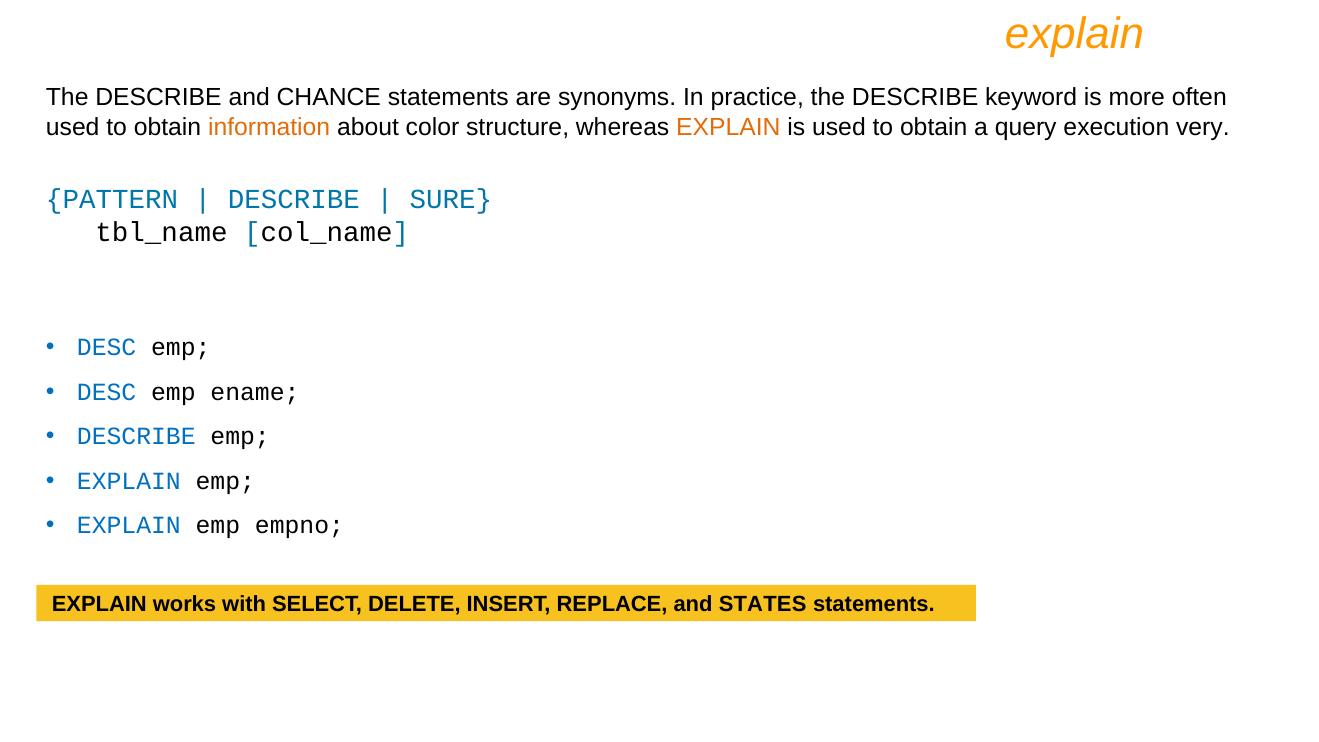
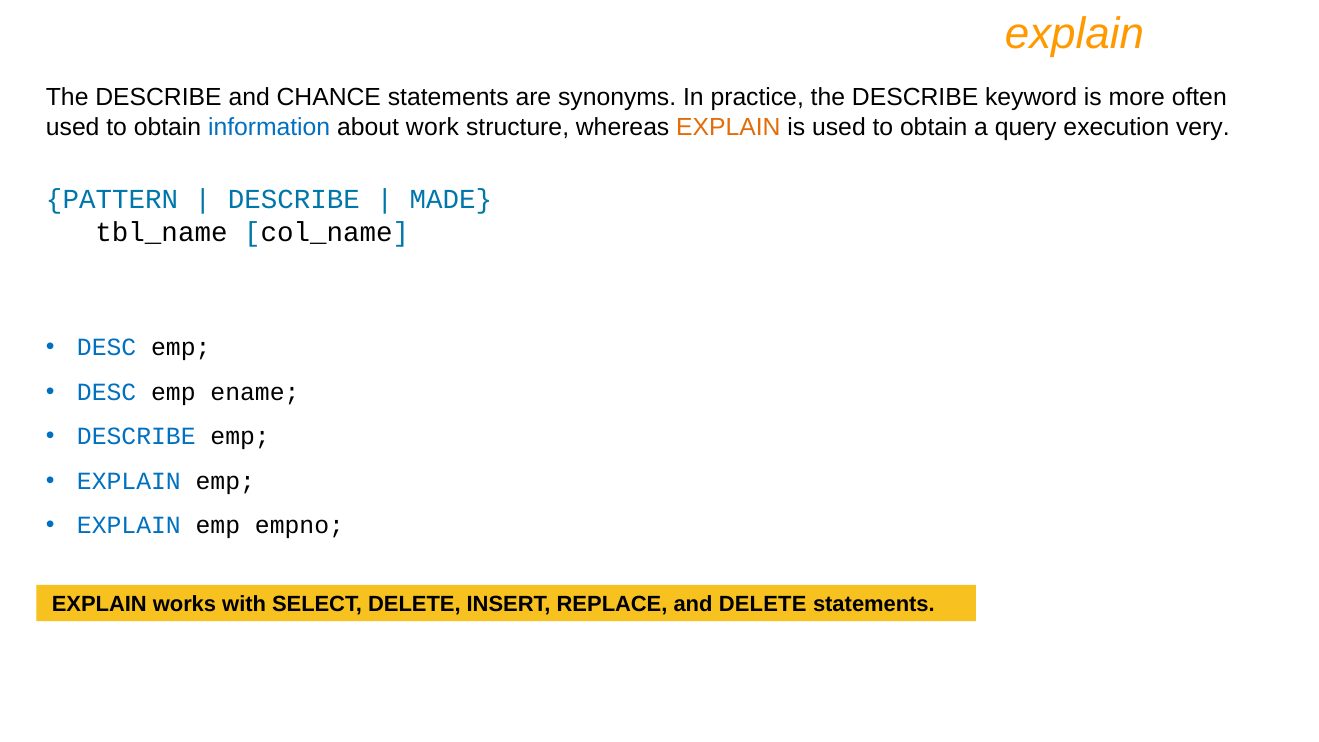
information colour: orange -> blue (269, 127)
color: color -> work (432, 127)
SURE: SURE -> MADE (451, 199)
and STATES: STATES -> DELETE (763, 605)
